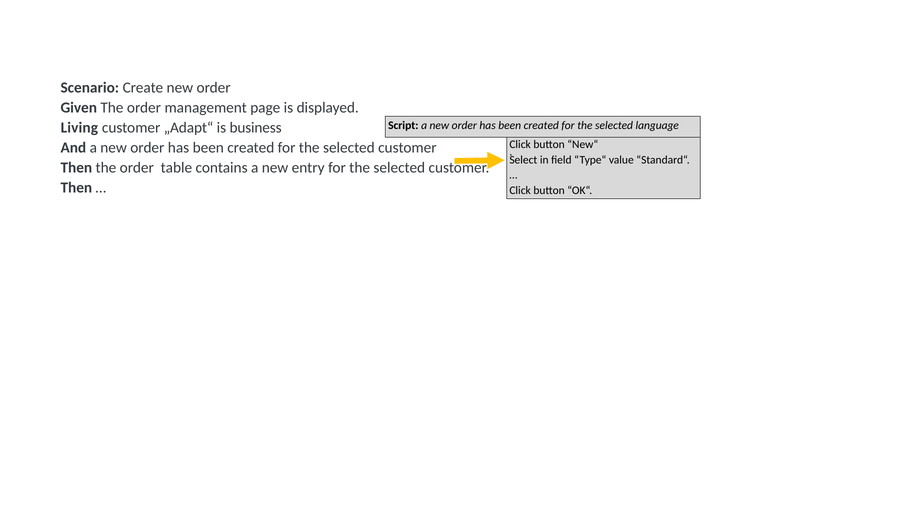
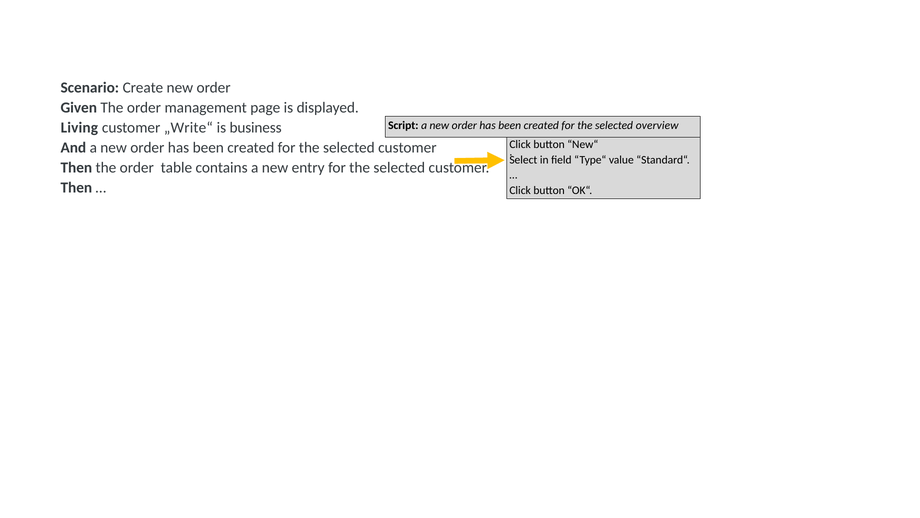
language: language -> overview (657, 125)
„Adapt“: „Adapt“ -> „Write“ (188, 128)
